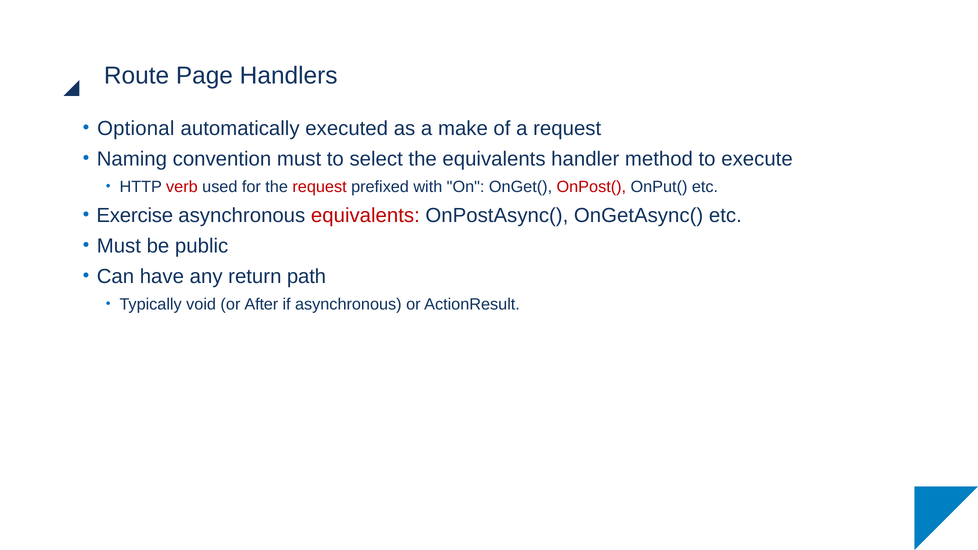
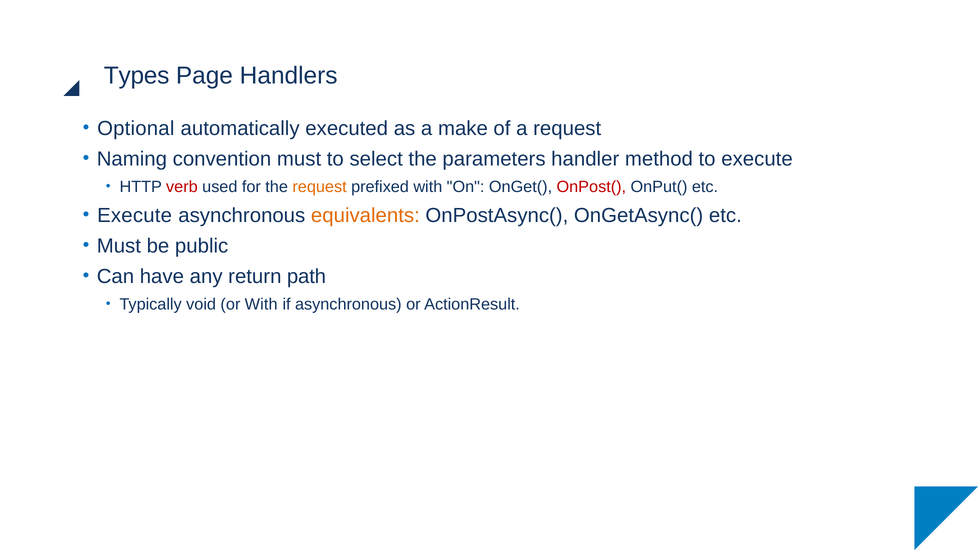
Route: Route -> Types (137, 76)
the equivalents: equivalents -> parameters (494, 159)
request colour: red -> orange (320, 187)
Exercise: Exercise -> Execute (135, 215)
equivalents colour: red -> orange (365, 215)
or After: After -> With (261, 304)
